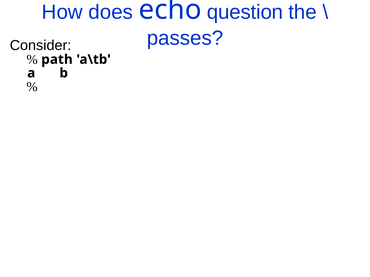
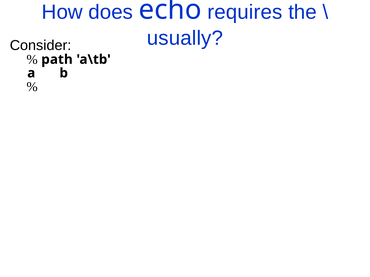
question: question -> requires (245, 12)
passes: passes -> usually (185, 38)
